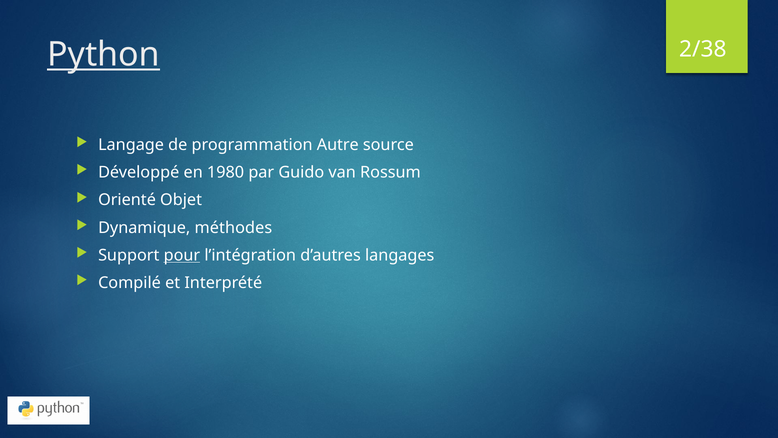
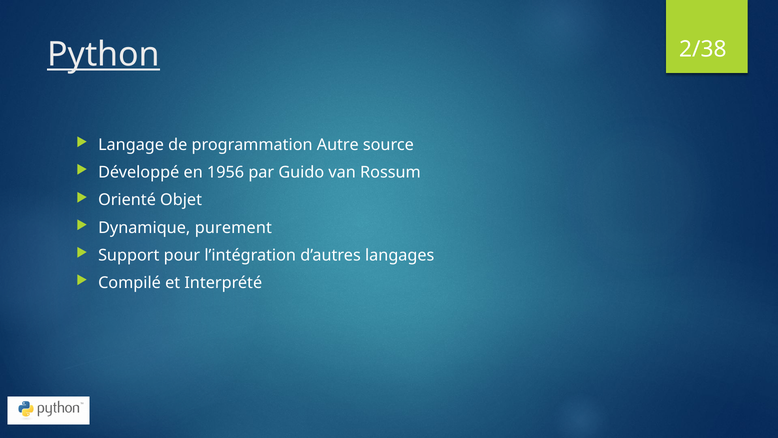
1980: 1980 -> 1956 (226, 172)
méthodes: méthodes -> purement (233, 227)
pour underline: present -> none (182, 255)
